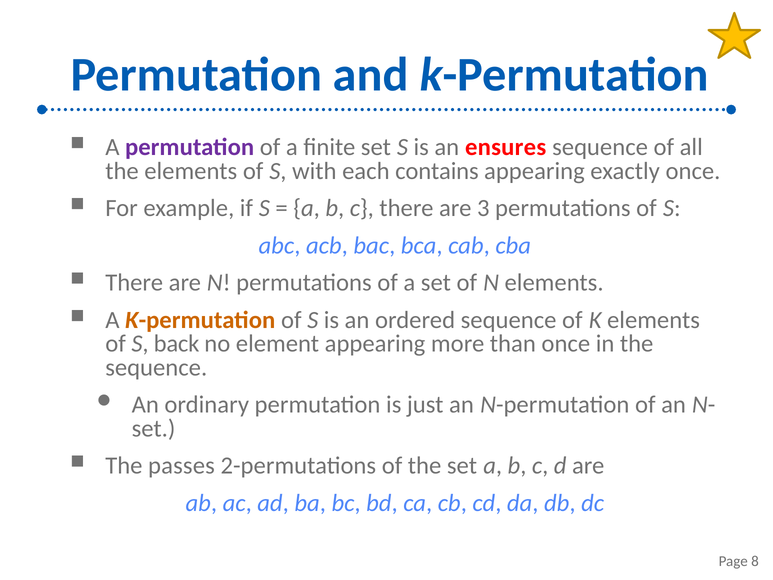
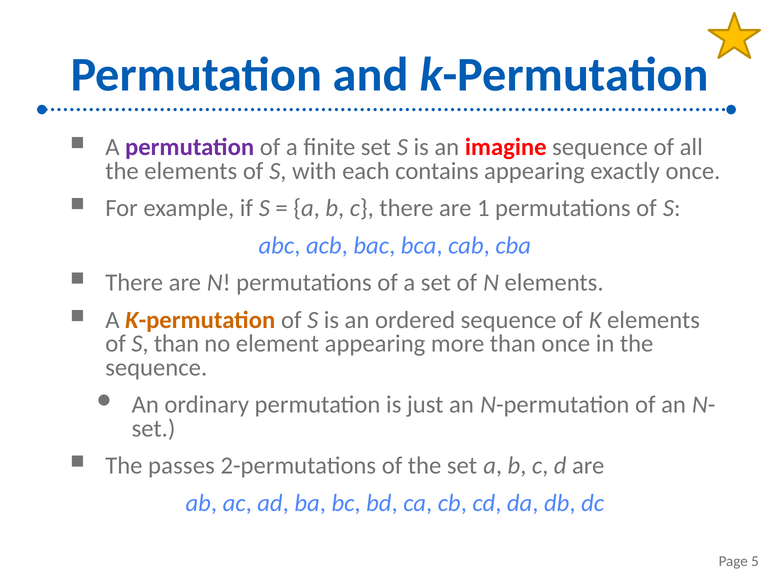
ensures: ensures -> imagine (506, 147)
3: 3 -> 1 (483, 208)
S back: back -> than (177, 344)
8: 8 -> 5 (755, 561)
